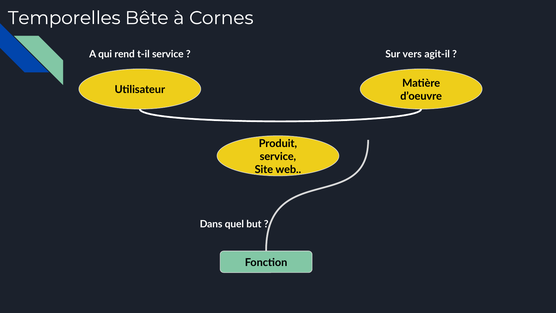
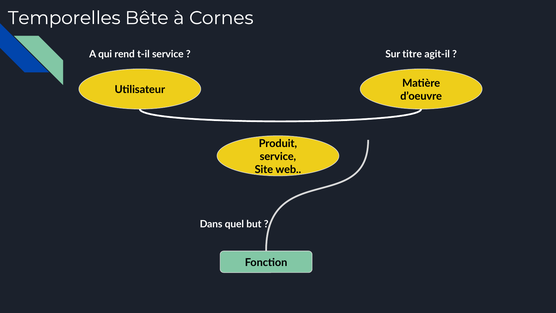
vers: vers -> titre (412, 54)
